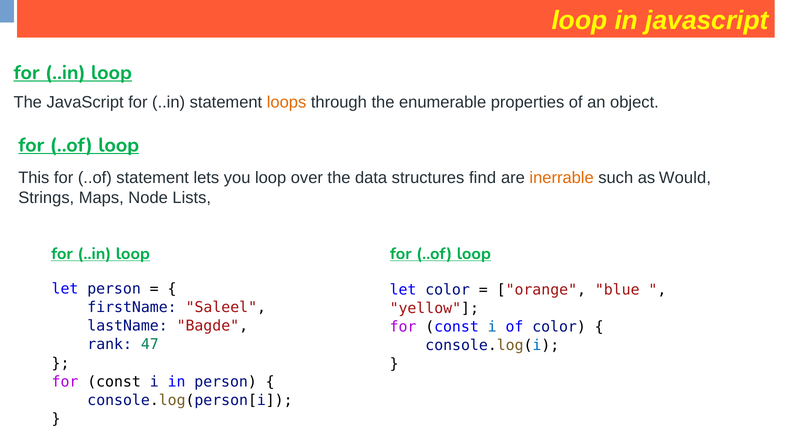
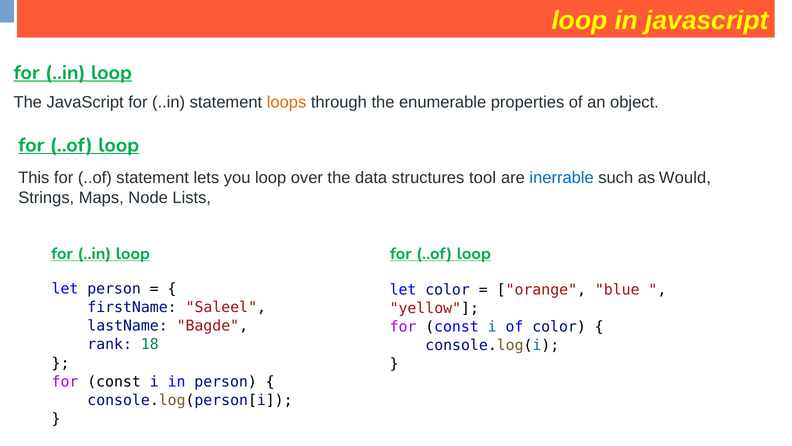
find: find -> tool (483, 178)
inerrable colour: orange -> blue (562, 178)
47: 47 -> 18 (150, 344)
